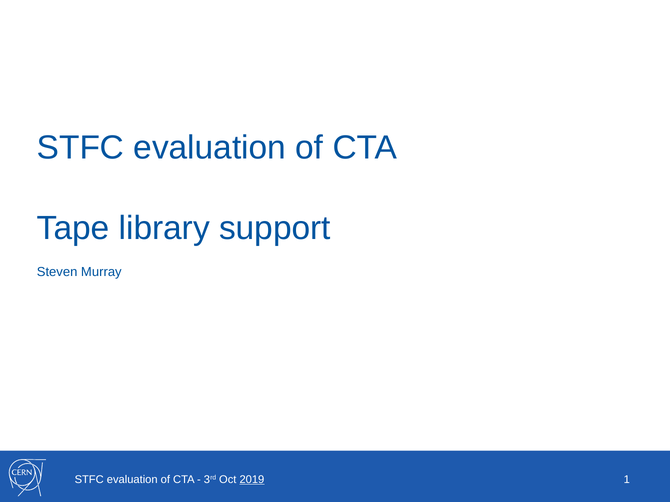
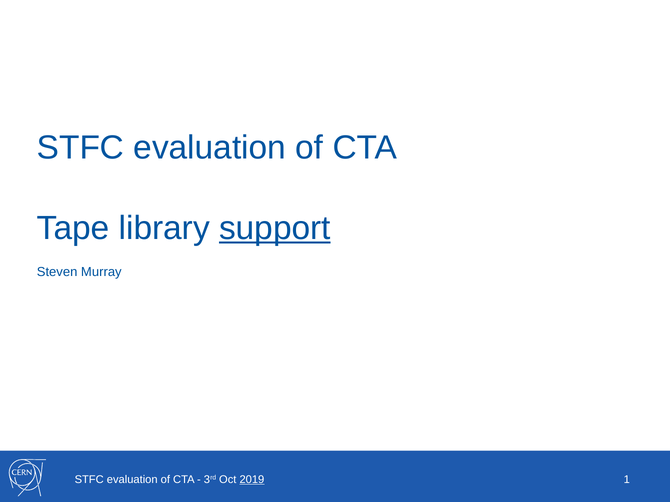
support underline: none -> present (275, 228)
